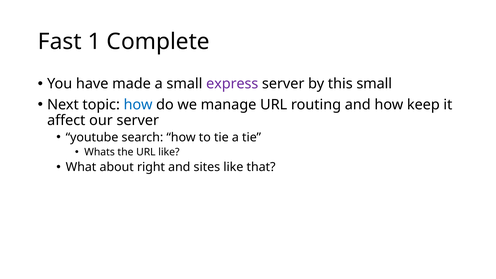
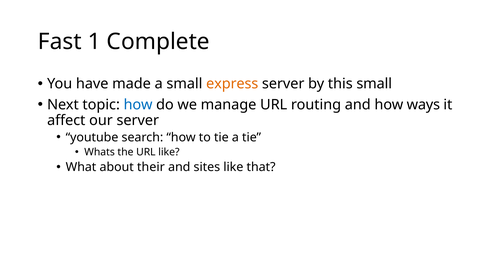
express colour: purple -> orange (232, 84)
keep: keep -> ways (423, 105)
right: right -> their (151, 167)
